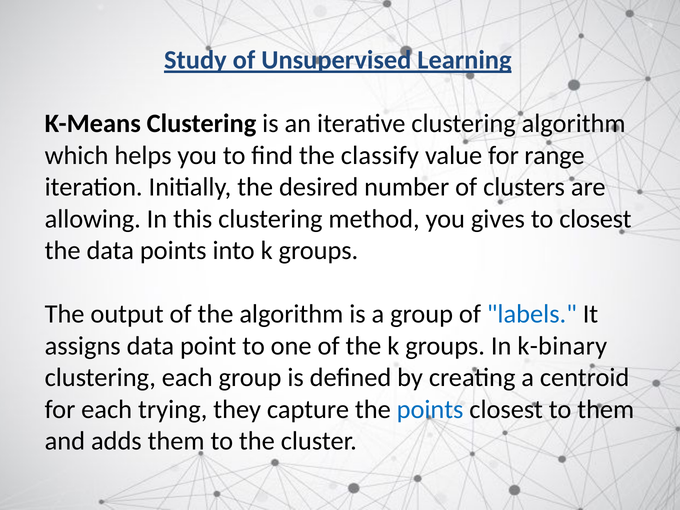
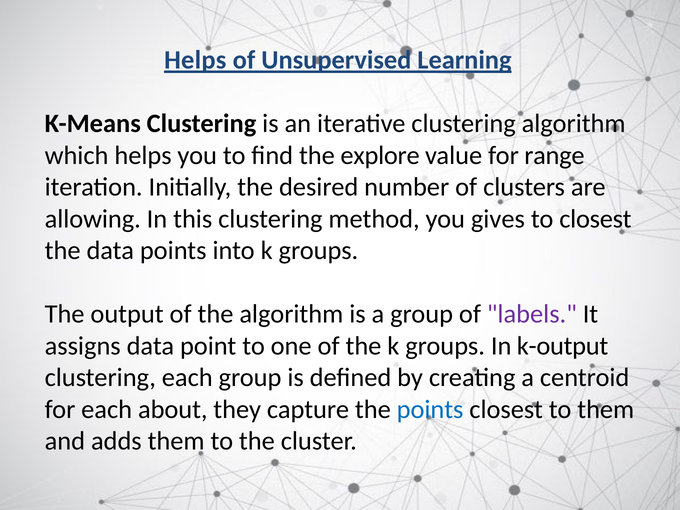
Study: Study -> Helps (195, 60)
classify: classify -> explore (380, 155)
labels colour: blue -> purple (532, 314)
k-binary: k-binary -> k-output (563, 346)
trying: trying -> about (173, 409)
